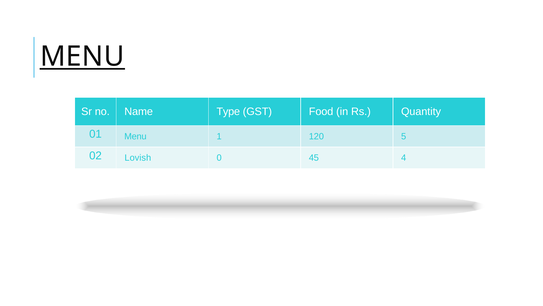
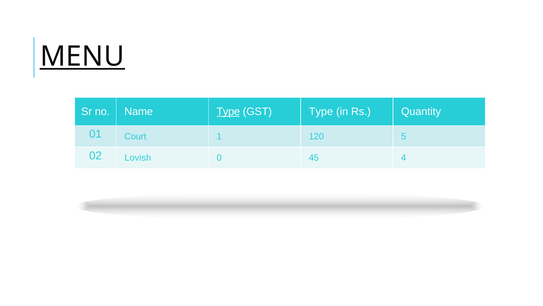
Type underline: none -> present (228, 111)
GST Food: Food -> Type (321, 111)
01 Menu: Menu -> Court (135, 136)
